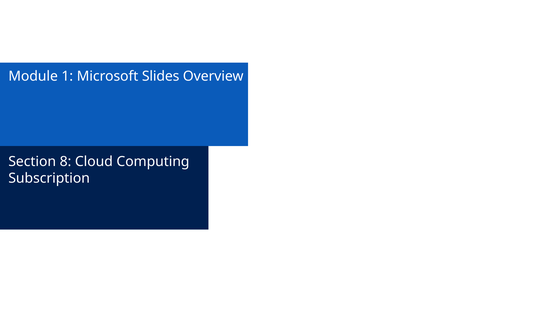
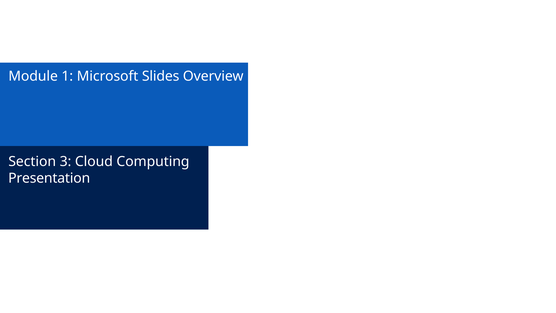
8: 8 -> 3 (66, 162)
Subscription: Subscription -> Presentation (49, 178)
